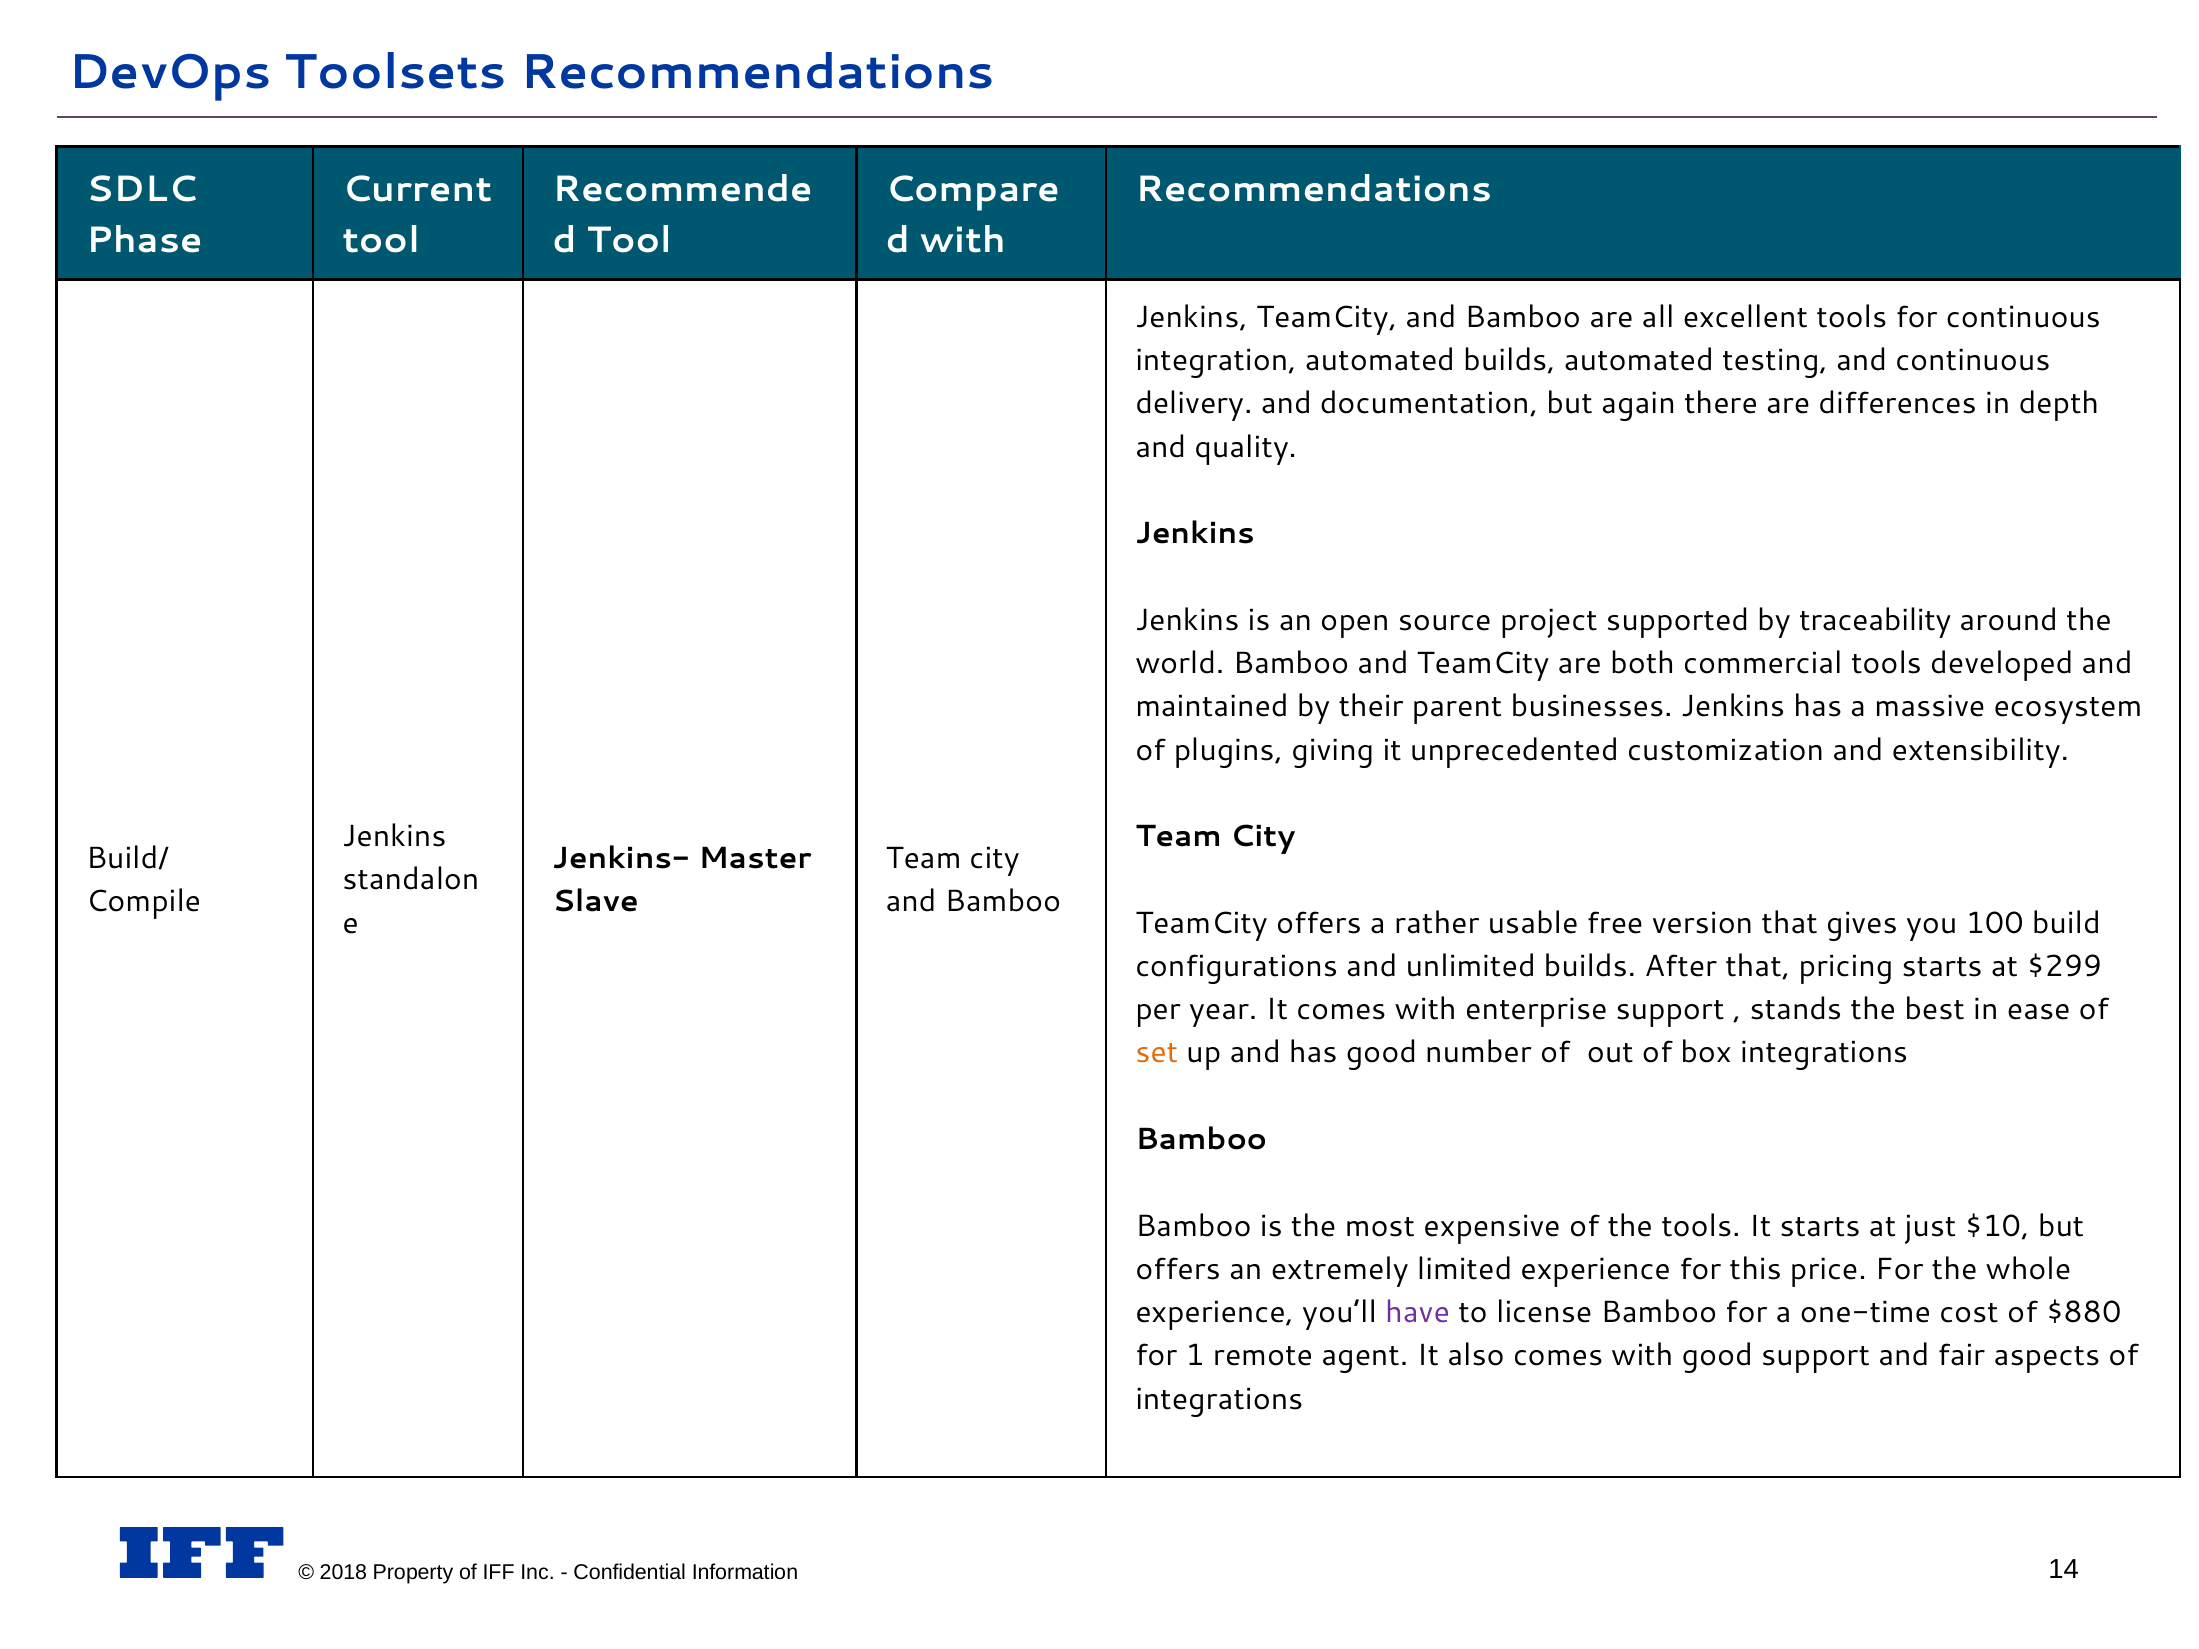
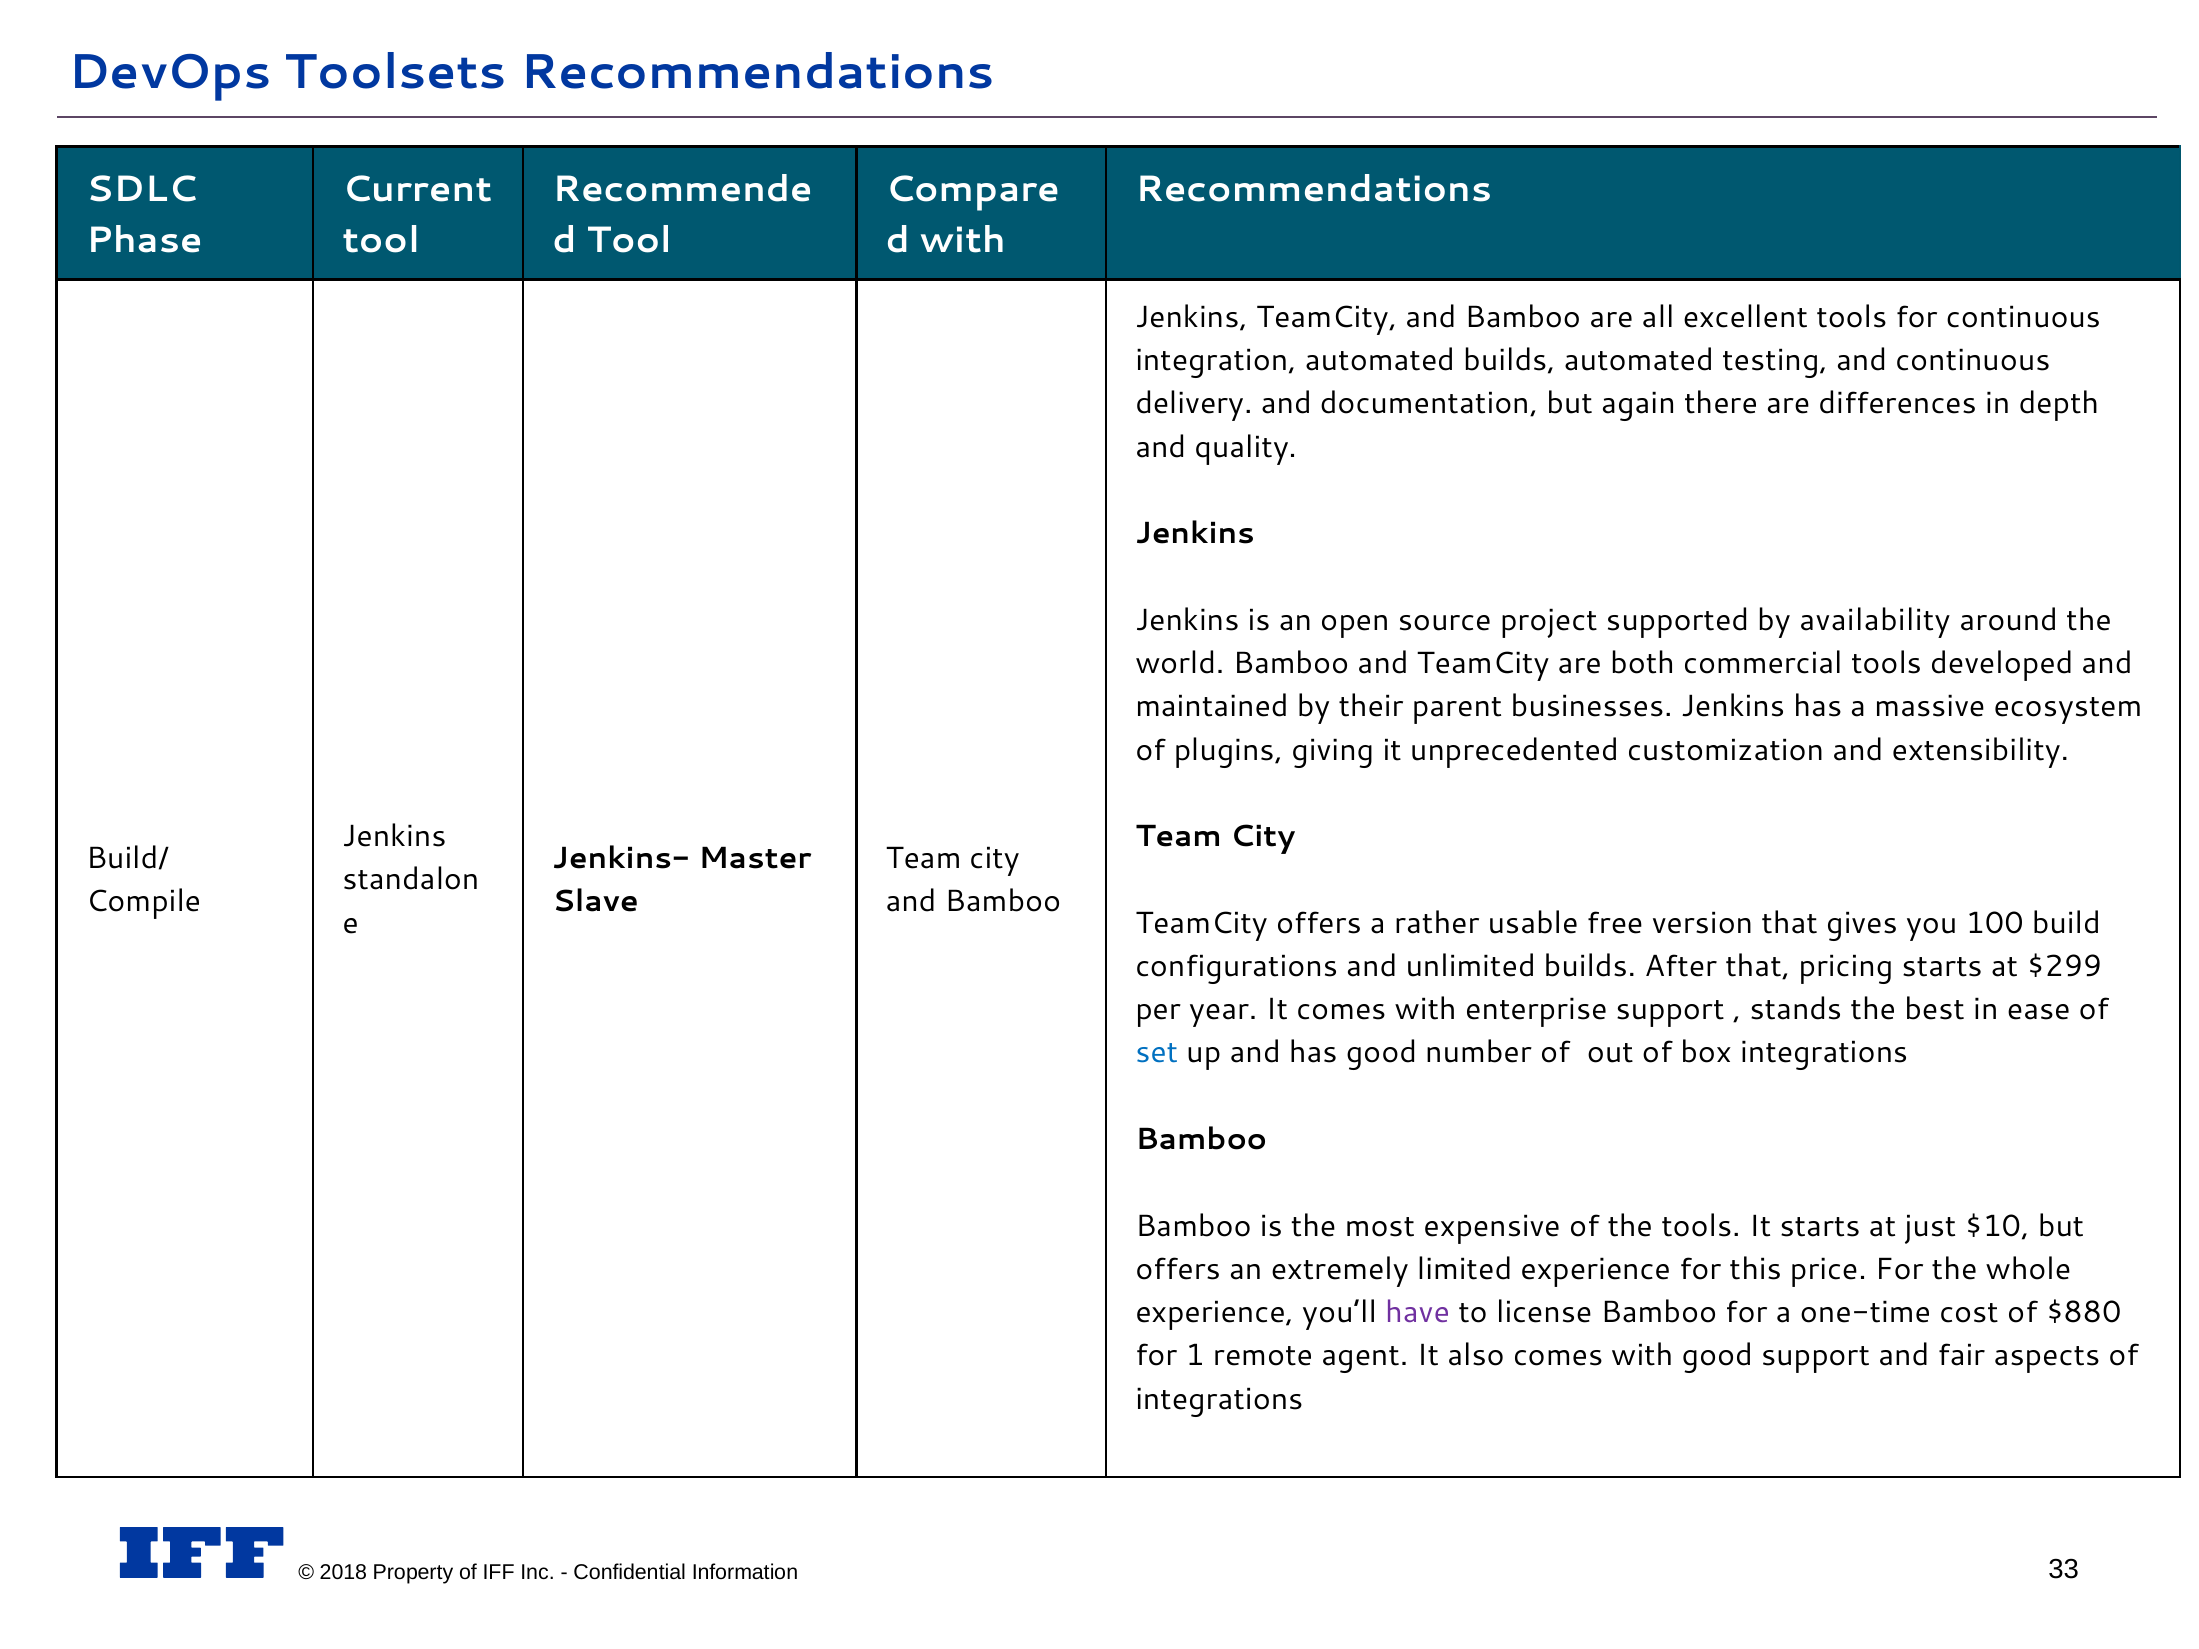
traceability: traceability -> availability (1875, 620)
set colour: orange -> blue (1157, 1053)
14: 14 -> 33 (2064, 1570)
